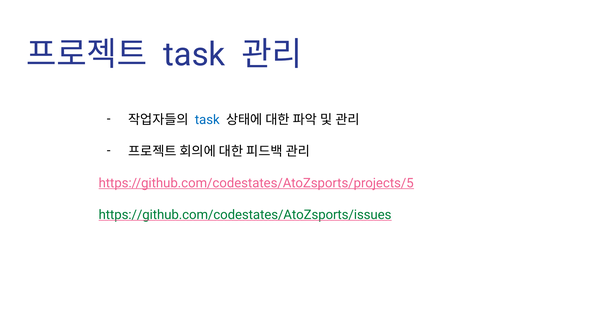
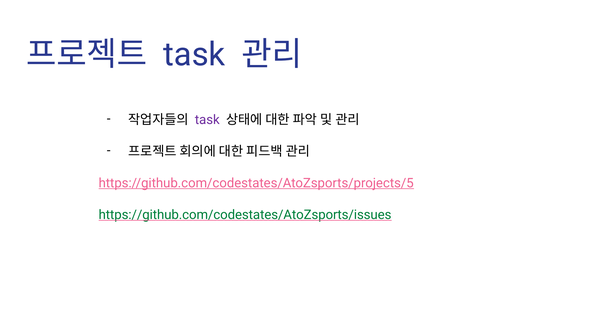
task colour: blue -> purple (207, 120)
